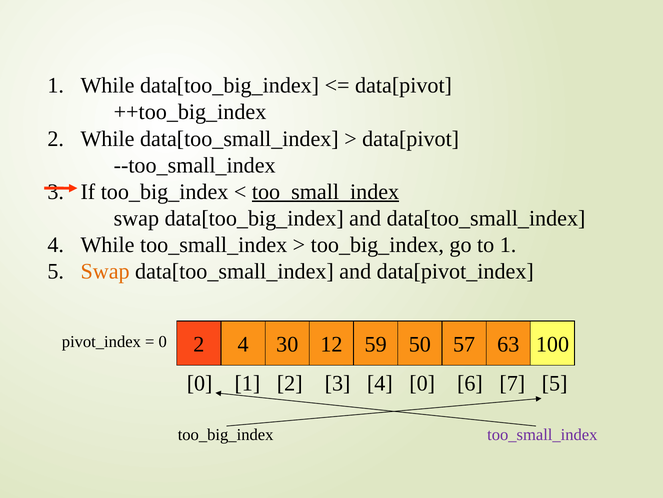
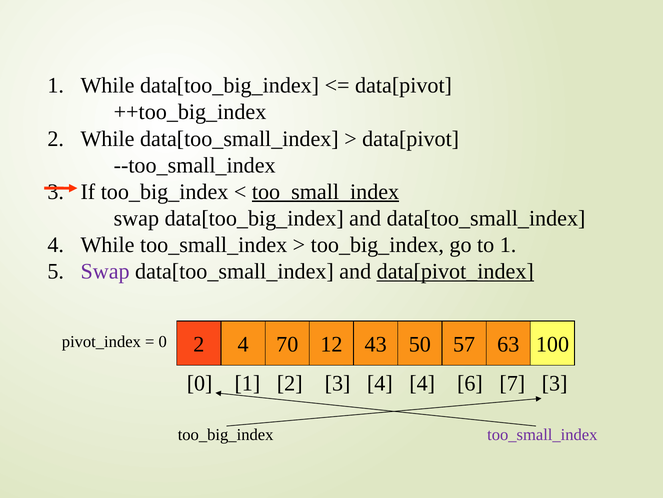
Swap colour: orange -> purple (105, 271)
data[pivot_index underline: none -> present (455, 271)
30: 30 -> 70 (287, 344)
59: 59 -> 43 (376, 344)
4 0: 0 -> 4 (422, 383)
7 5: 5 -> 3 (555, 383)
